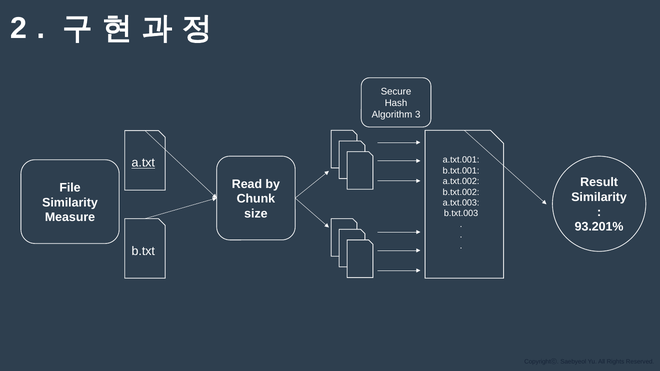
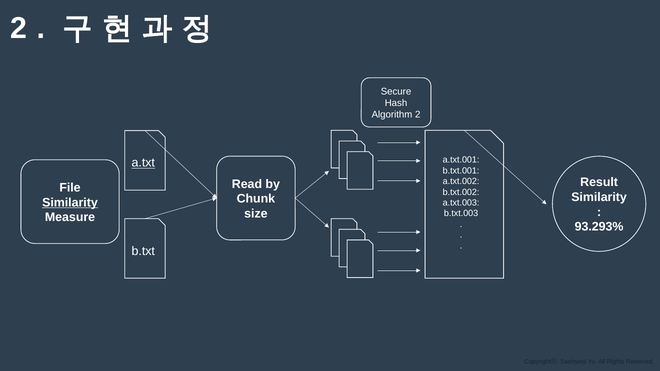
Algorithm 3: 3 -> 2 (418, 115)
Similarity underline: none -> present (70, 203)
93.201%: 93.201% -> 93.293% (599, 227)
